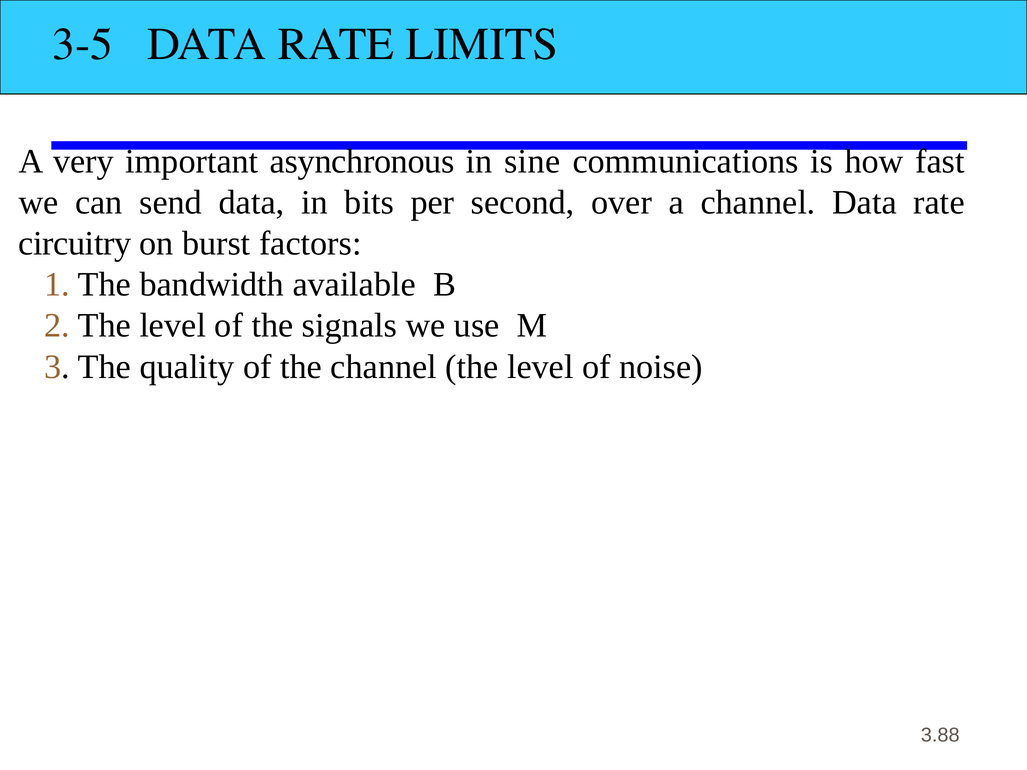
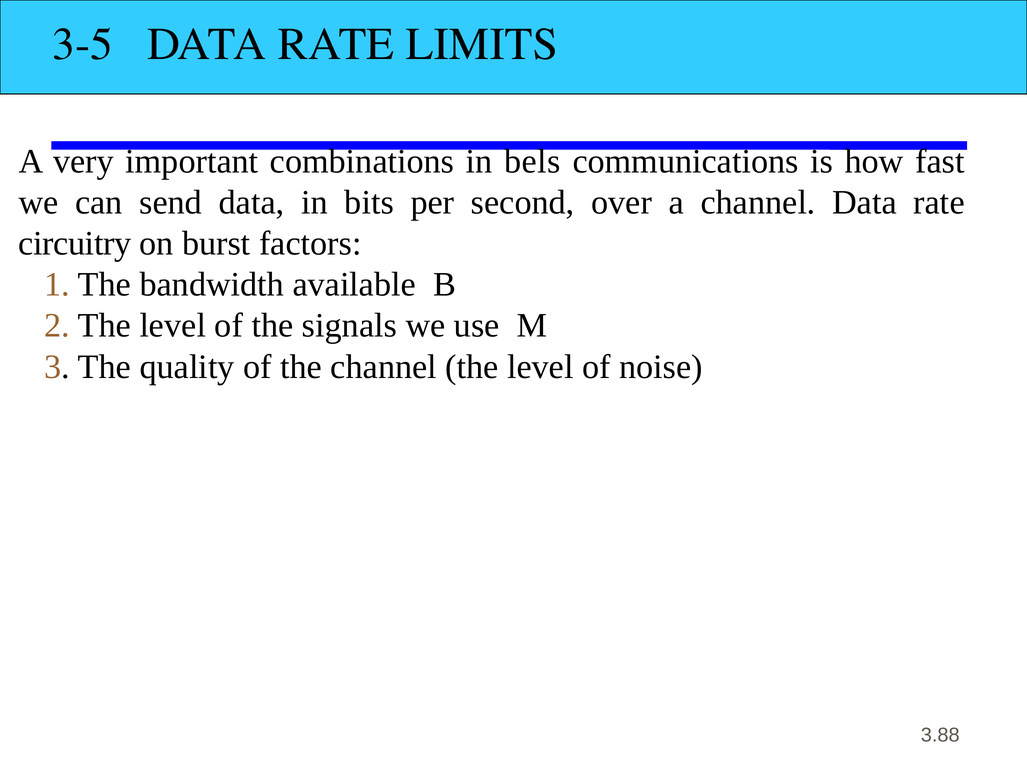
asynchronous: asynchronous -> combinations (362, 161)
sine: sine -> bels (532, 161)
